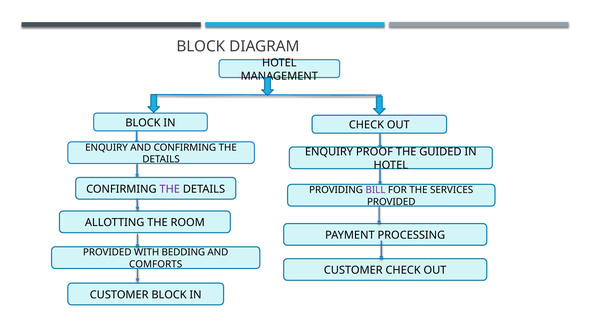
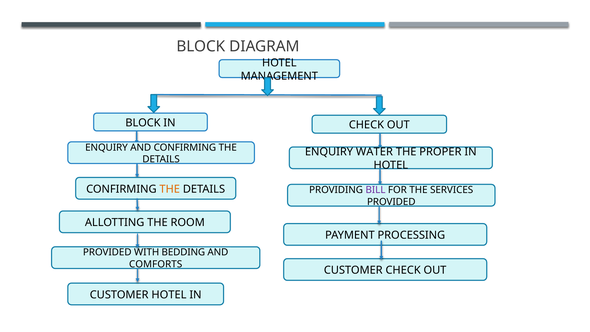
PROOF: PROOF -> WATER (374, 152)
GUIDED: GUIDED -> PROPER (440, 152)
THE colour: purple -> orange (170, 189)
CUSTOMER BLOCK: BLOCK -> HOTEL (169, 295)
